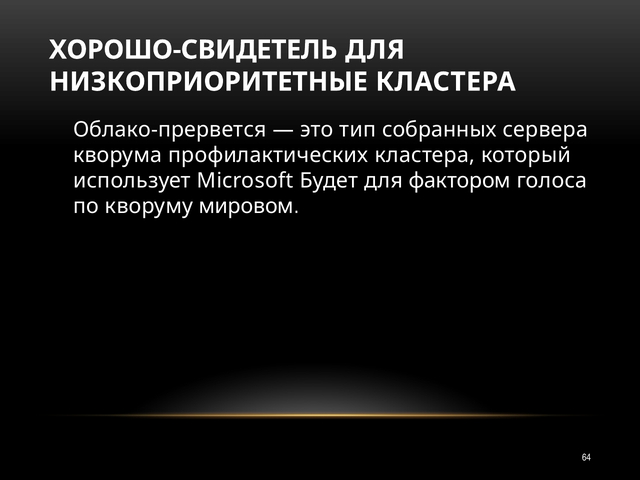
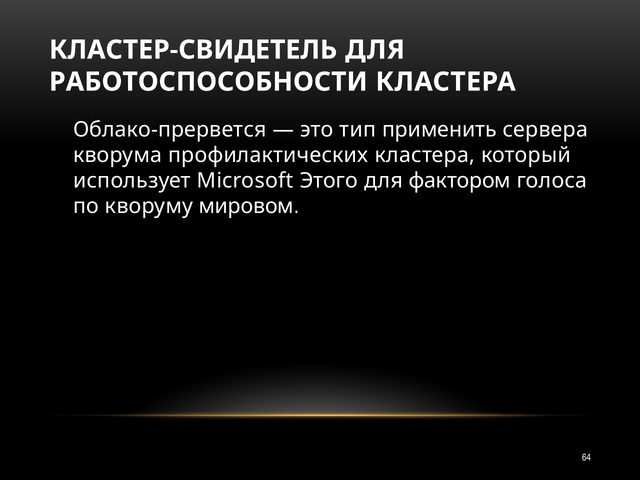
ХОРОШО-СВИДЕТЕЛЬ: ХОРОШО-СВИДЕТЕЛЬ -> КЛАСТЕР-СВИДЕТЕЛЬ (193, 50)
НИЗКОПРИОРИТЕТНЫЕ: НИЗКОПРИОРИТЕТНЫЕ -> РАБОТОСПОСОБНОСТИ (208, 82)
собранных: собранных -> применить (439, 129)
Будет: Будет -> Этого (329, 181)
